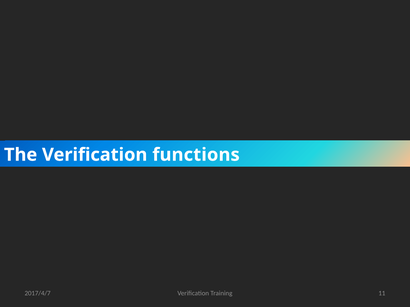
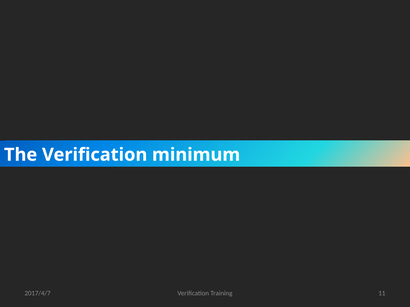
functions: functions -> minimum (196, 155)
